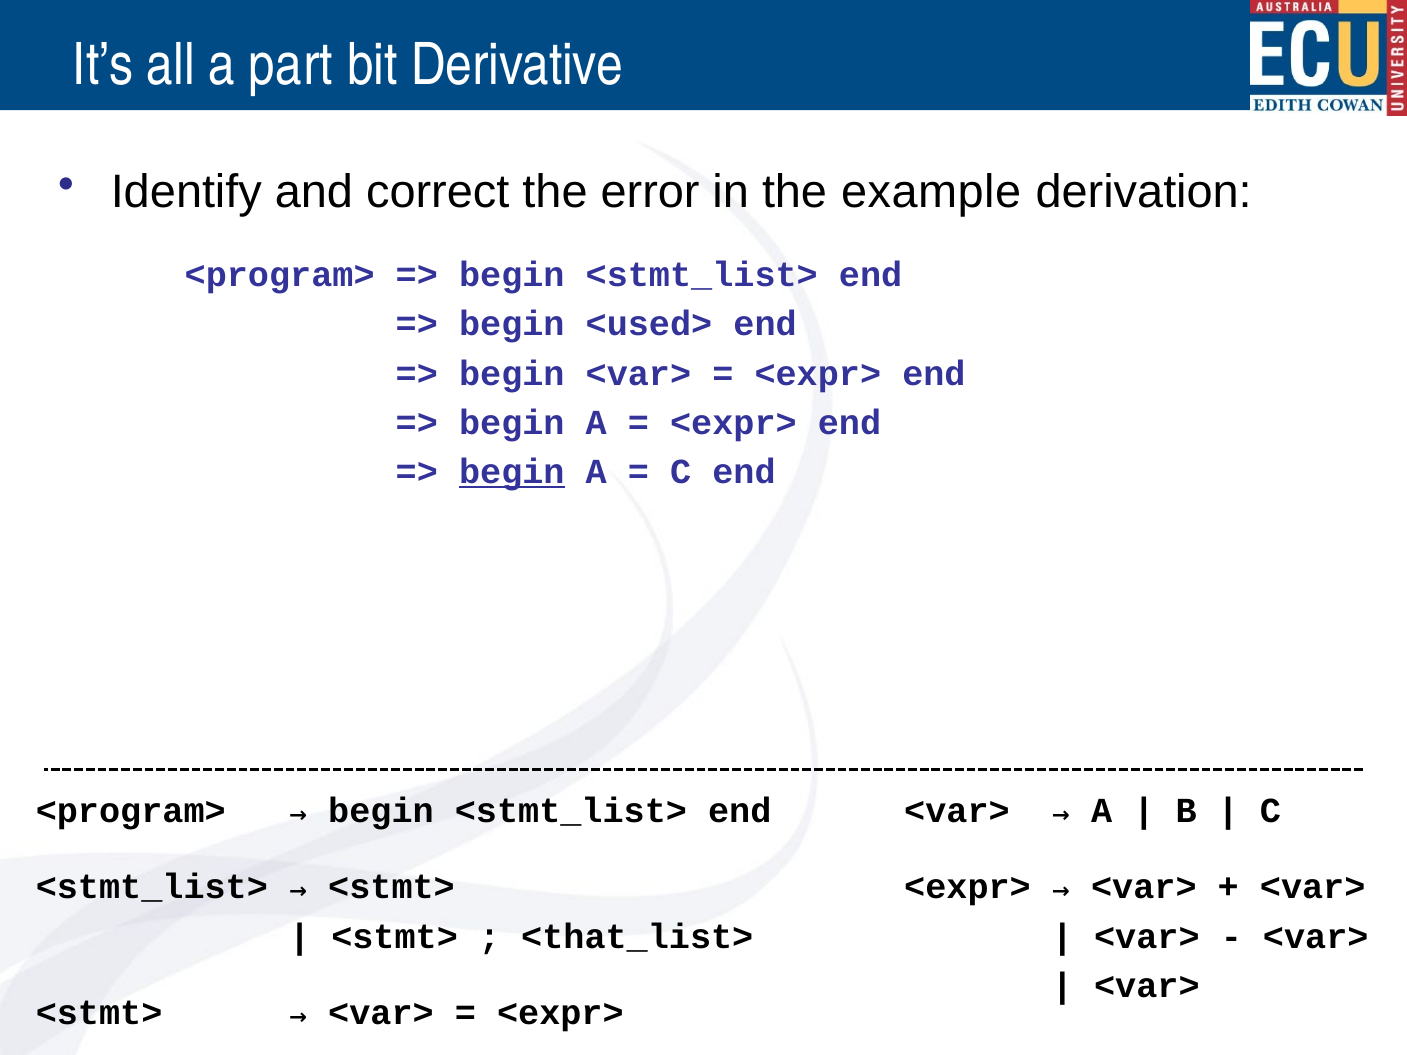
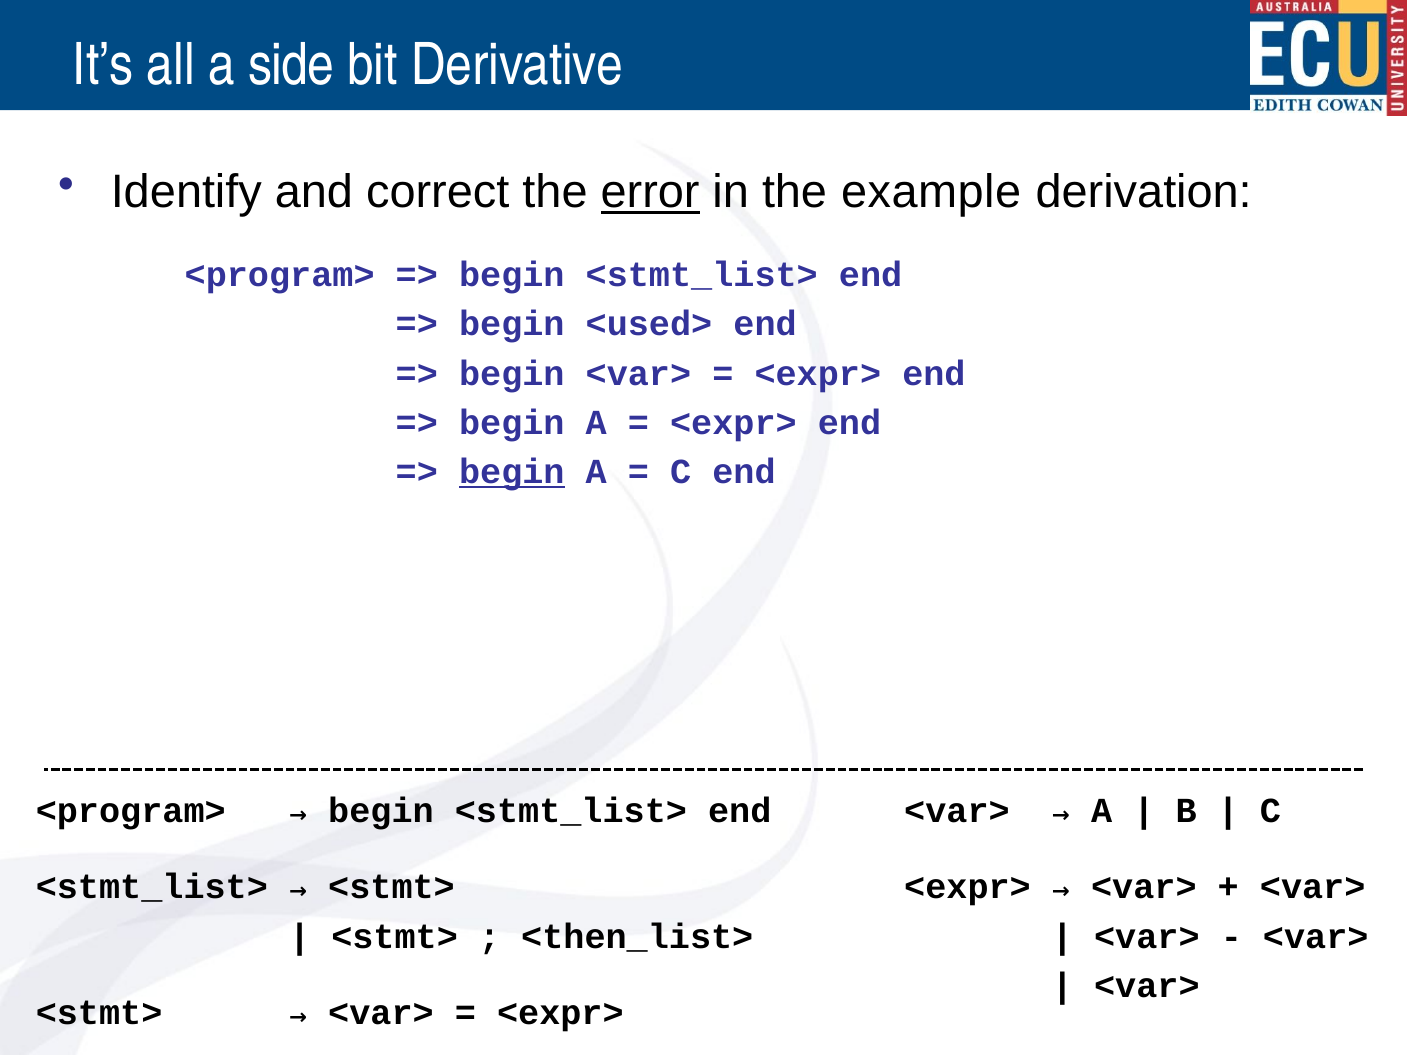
part: part -> side (291, 65)
error underline: none -> present (650, 192)
<that_list>: <that_list> -> <then_list> (637, 937)
